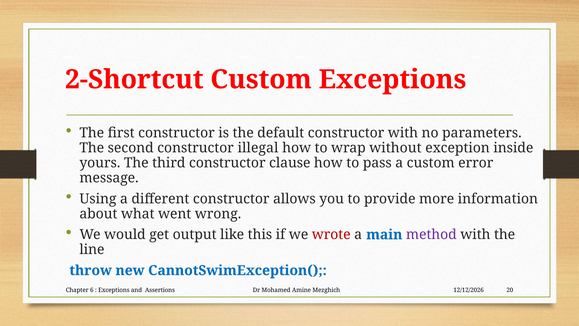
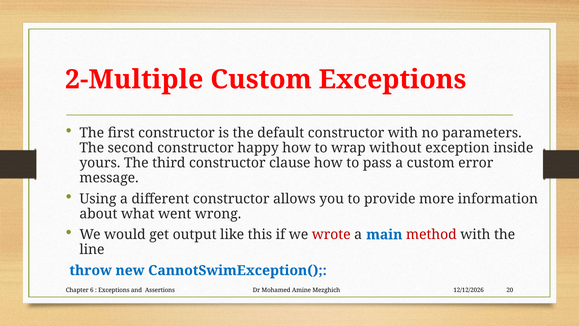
2-Shortcut: 2-Shortcut -> 2-Multiple (134, 79)
illegal: illegal -> happy (258, 148)
method colour: purple -> red (431, 234)
